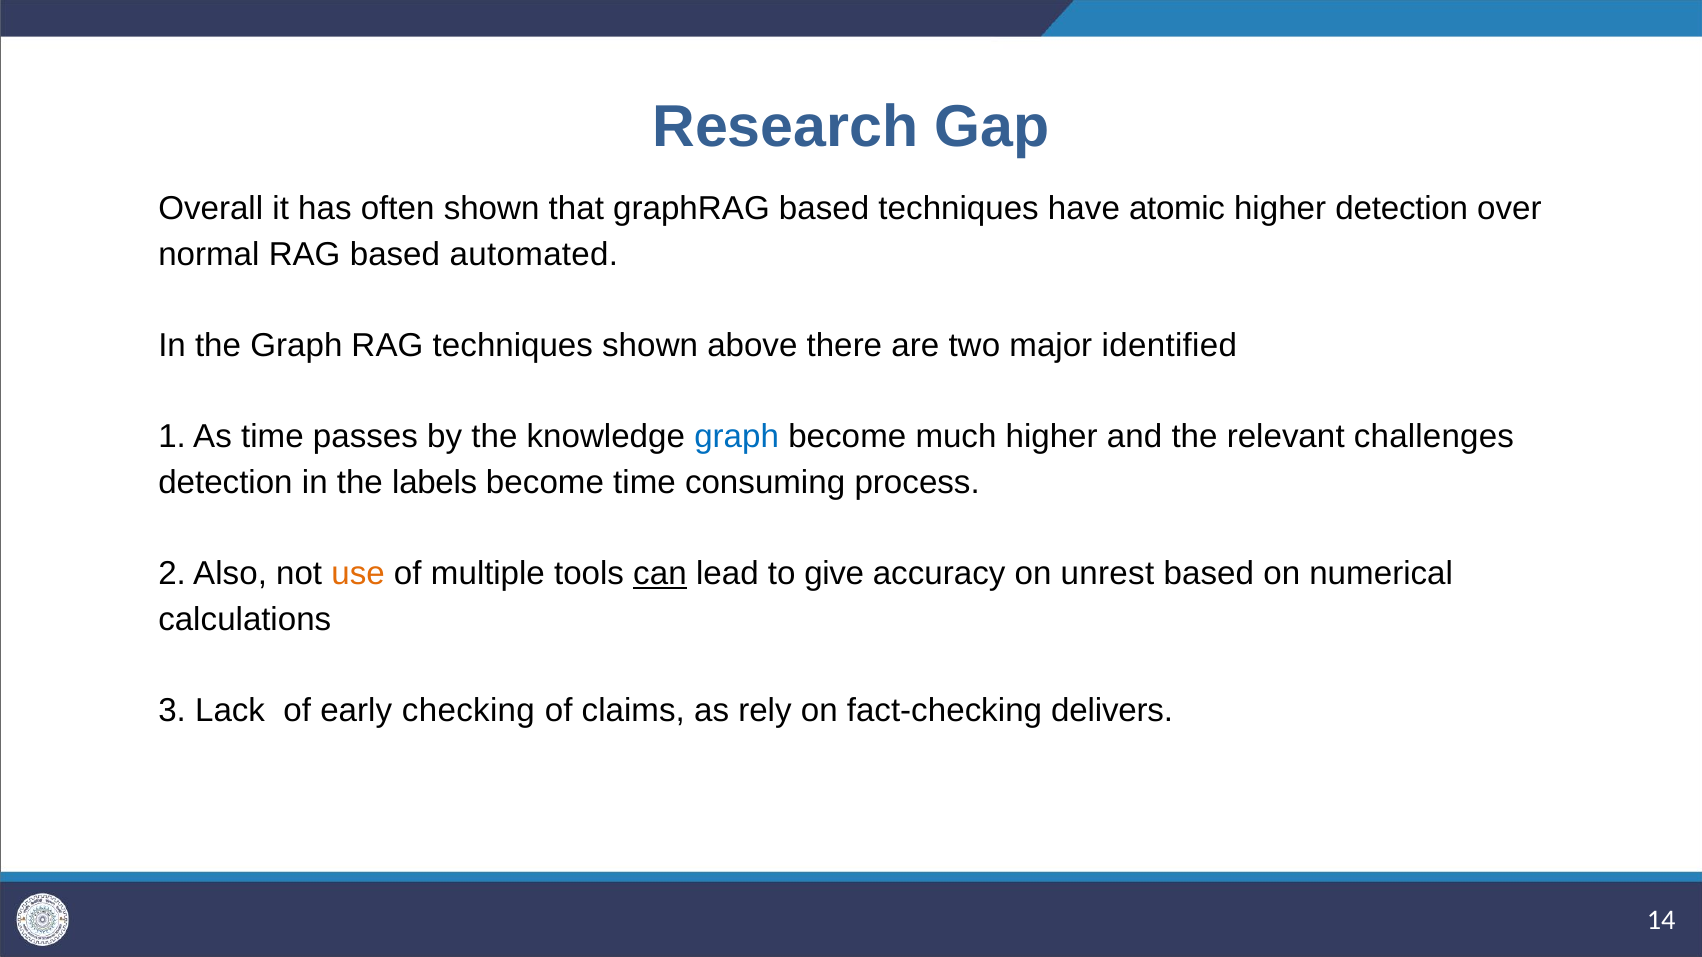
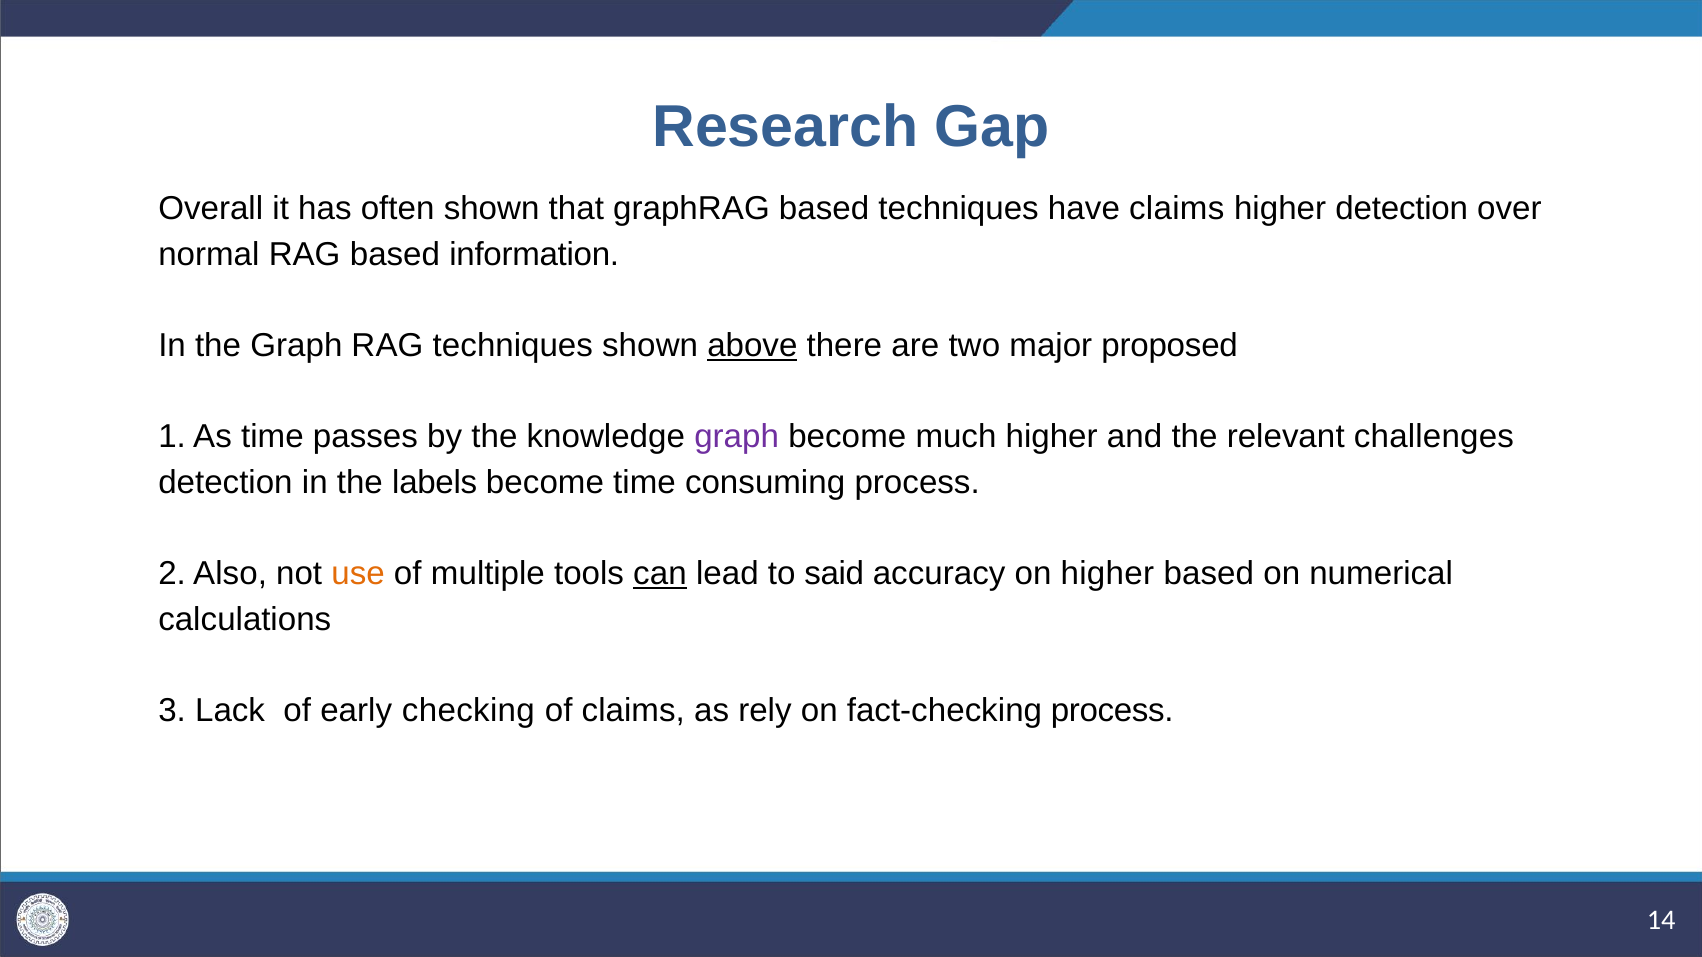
have atomic: atomic -> claims (1177, 209)
automated: automated -> information (534, 255)
above underline: none -> present (752, 346)
identified: identified -> proposed (1170, 346)
graph colour: blue -> purple (737, 437)
give: give -> said (834, 574)
on unrest: unrest -> higher (1107, 574)
fact-checking delivers: delivers -> process (1112, 711)
